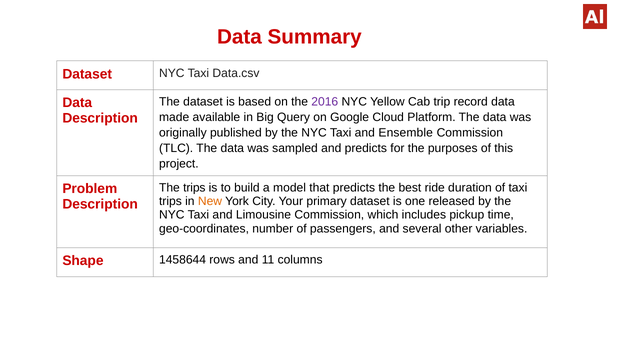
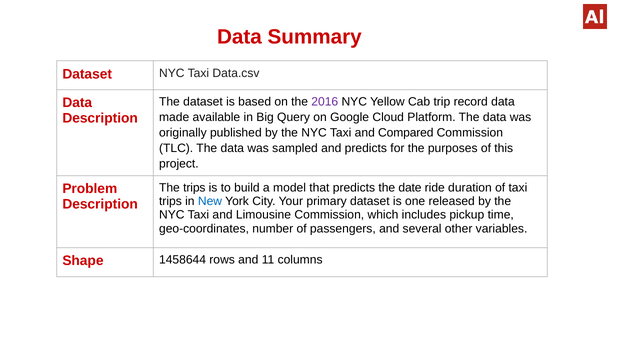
Ensemble: Ensemble -> Compared (406, 133)
best: best -> date (410, 188)
New colour: orange -> blue (210, 201)
